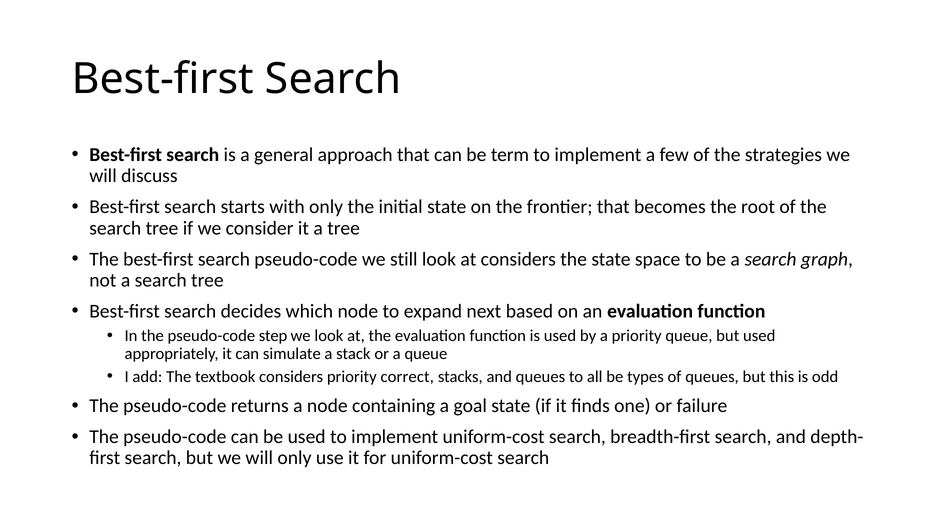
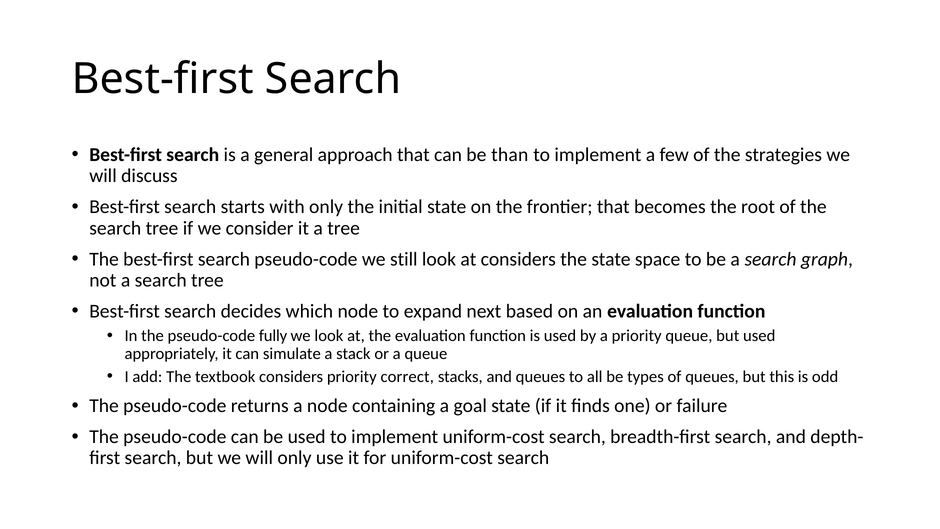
term: term -> than (510, 155)
step: step -> fully (273, 335)
